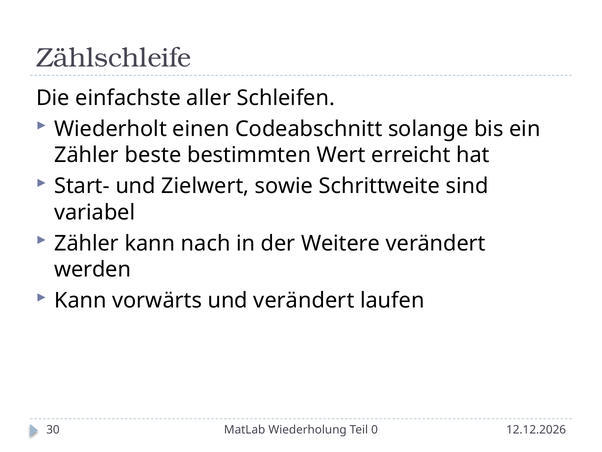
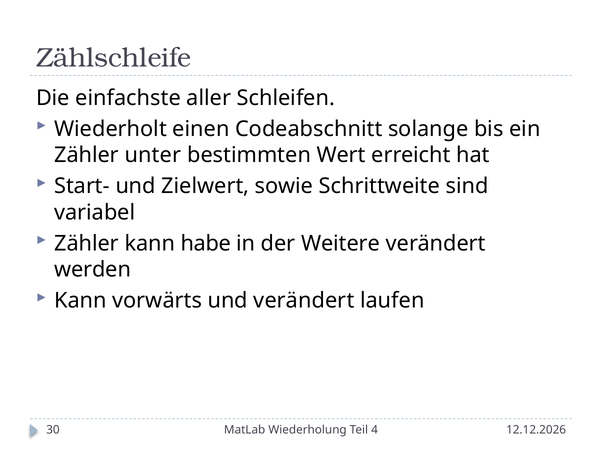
beste: beste -> unter (153, 155)
nach: nach -> habe (206, 243)
0: 0 -> 4 (375, 429)
